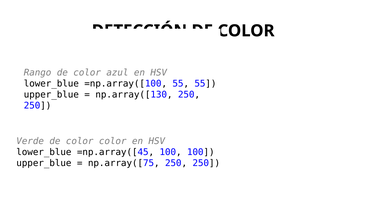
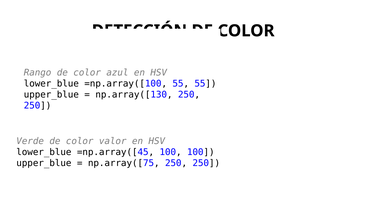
color color: color -> valor (113, 141)
